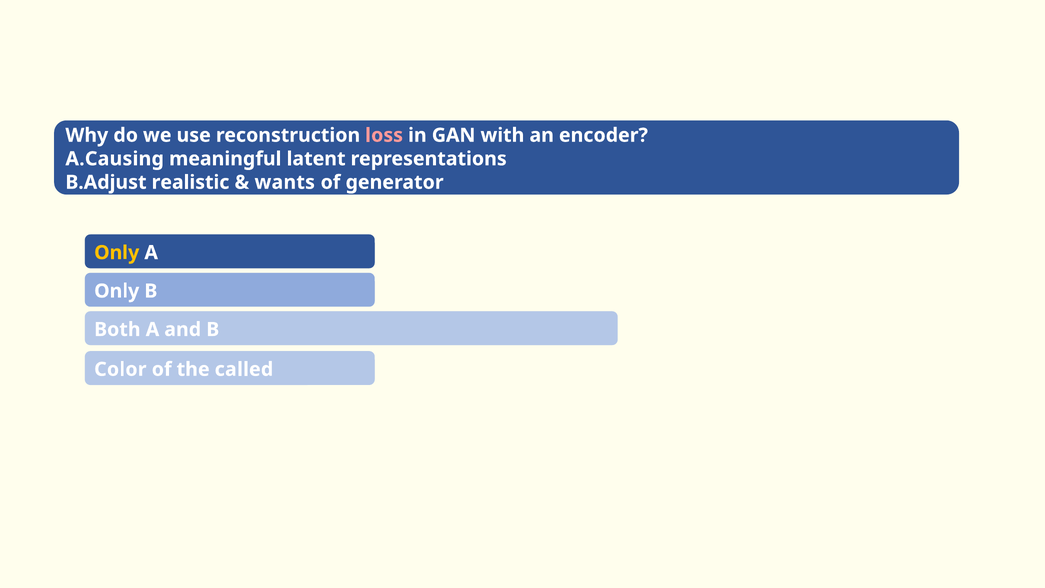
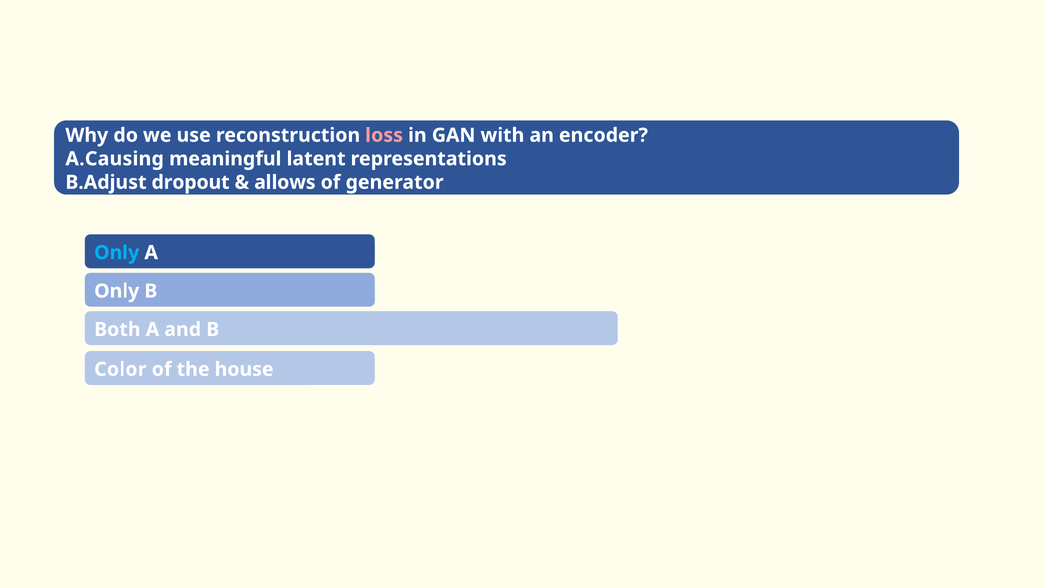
realistic: realistic -> dropout (191, 182)
wants: wants -> allows (285, 182)
Only colour: yellow -> light blue (117, 253)
called: called -> house (244, 369)
